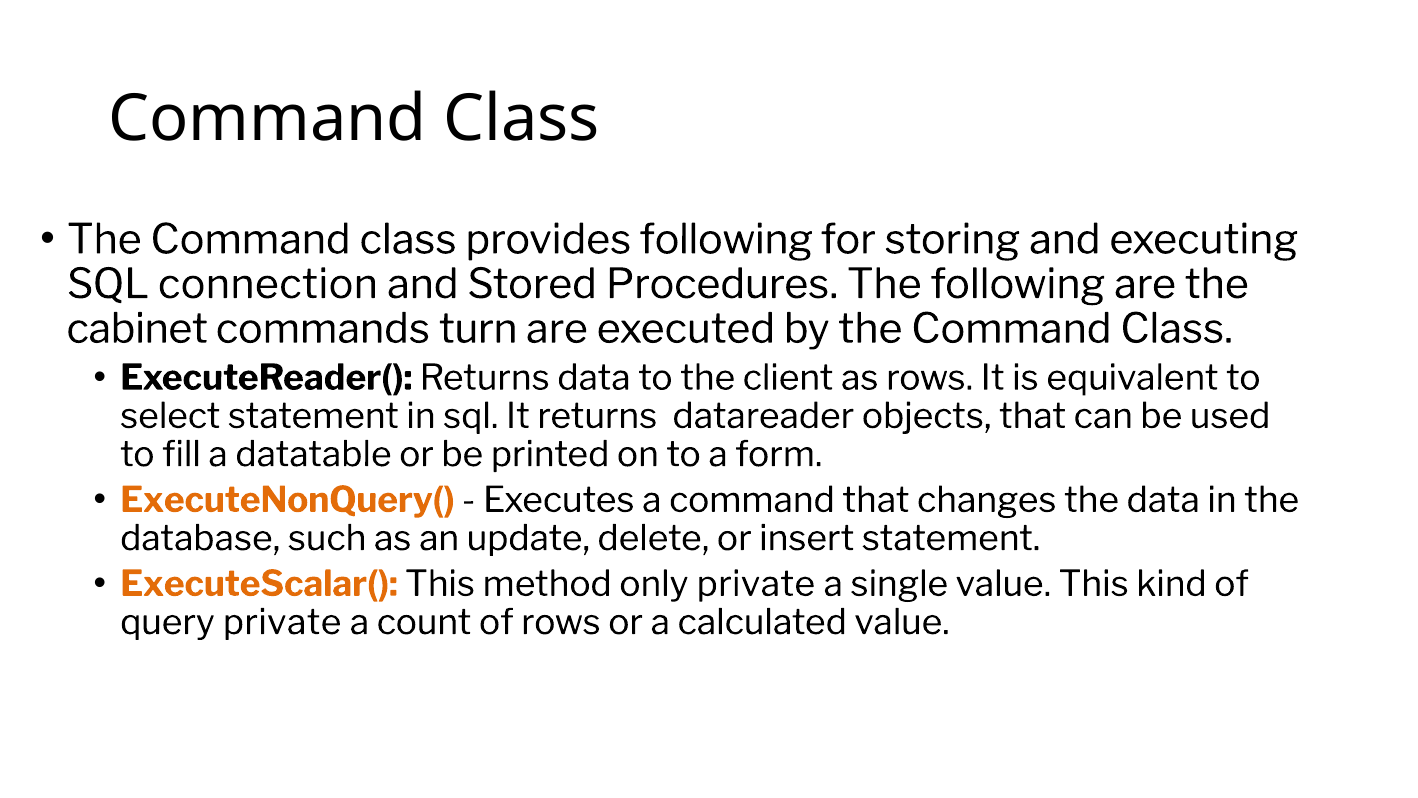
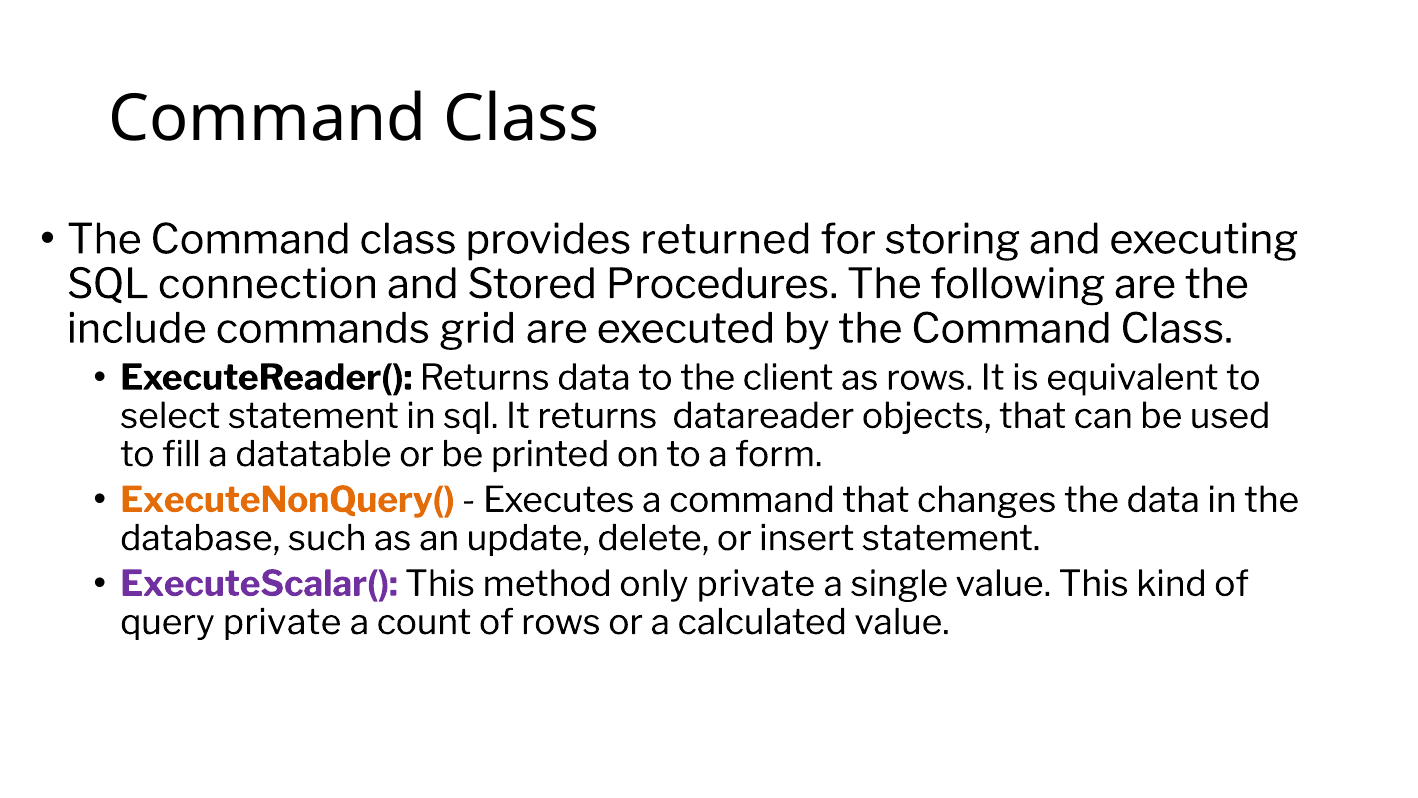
provides following: following -> returned (726, 240)
cabinet: cabinet -> include (137, 329)
turn: turn -> grid (478, 329)
ExecuteScalar( colour: orange -> purple (259, 584)
